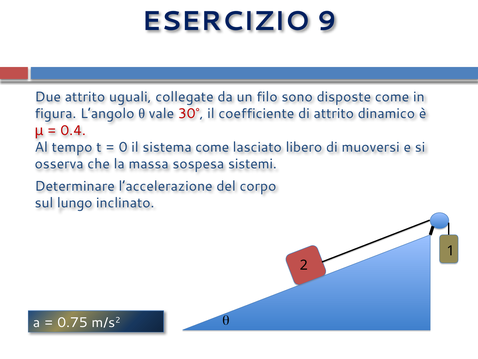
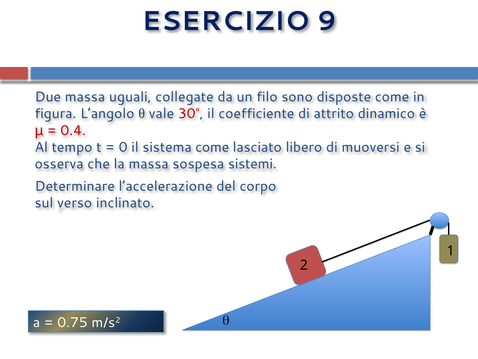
Due attrito: attrito -> massa (85, 97)
lungo: lungo -> verso (75, 203)
